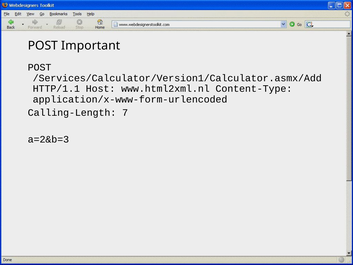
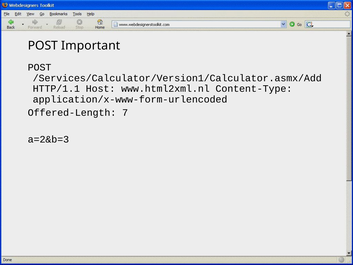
Calling-Length: Calling-Length -> Offered-Length (72, 113)
